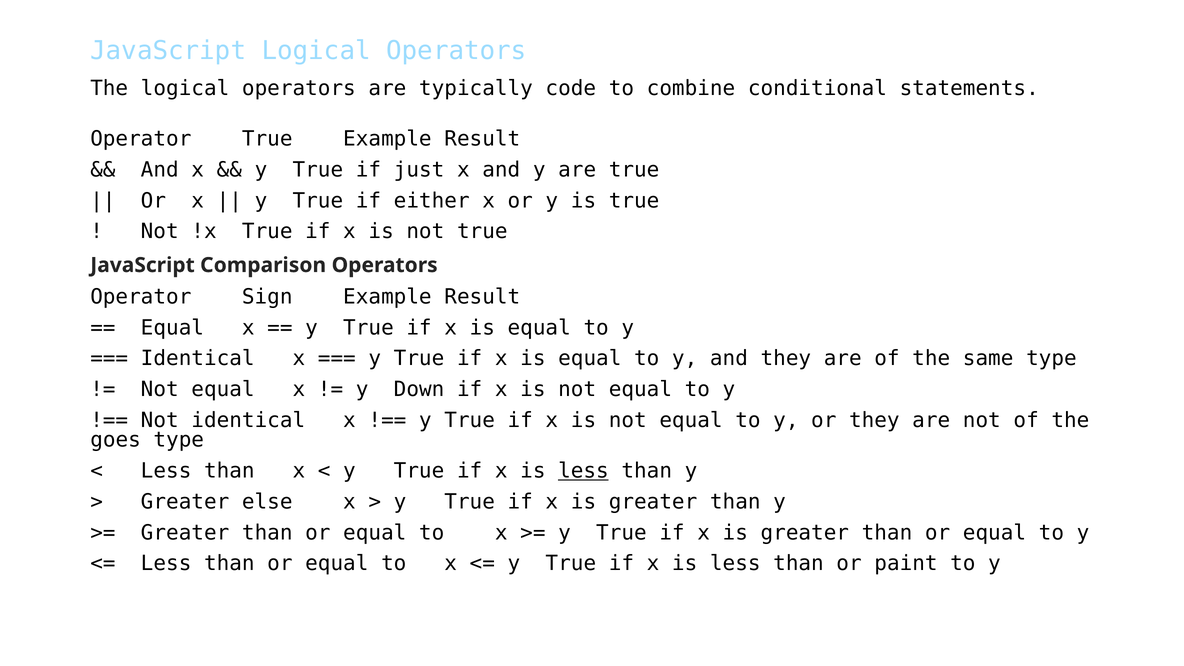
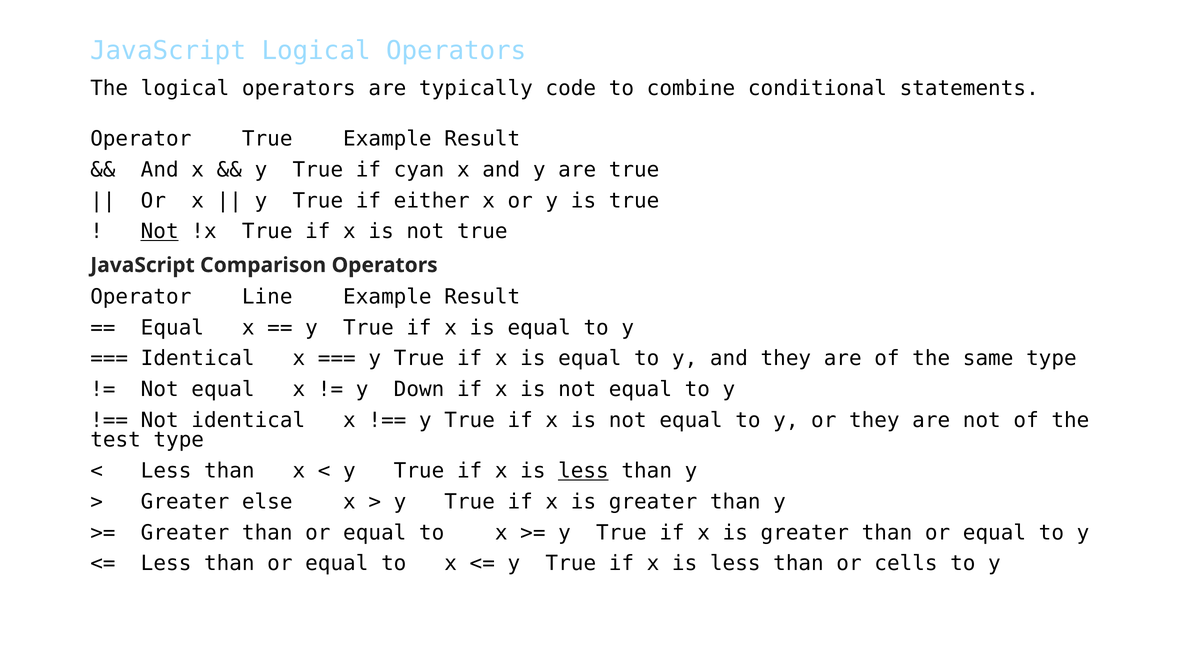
just: just -> cyan (419, 170)
Not underline: none -> present (160, 232)
Sign: Sign -> Line (267, 297)
goes: goes -> test (116, 440)
paint: paint -> cells (906, 563)
